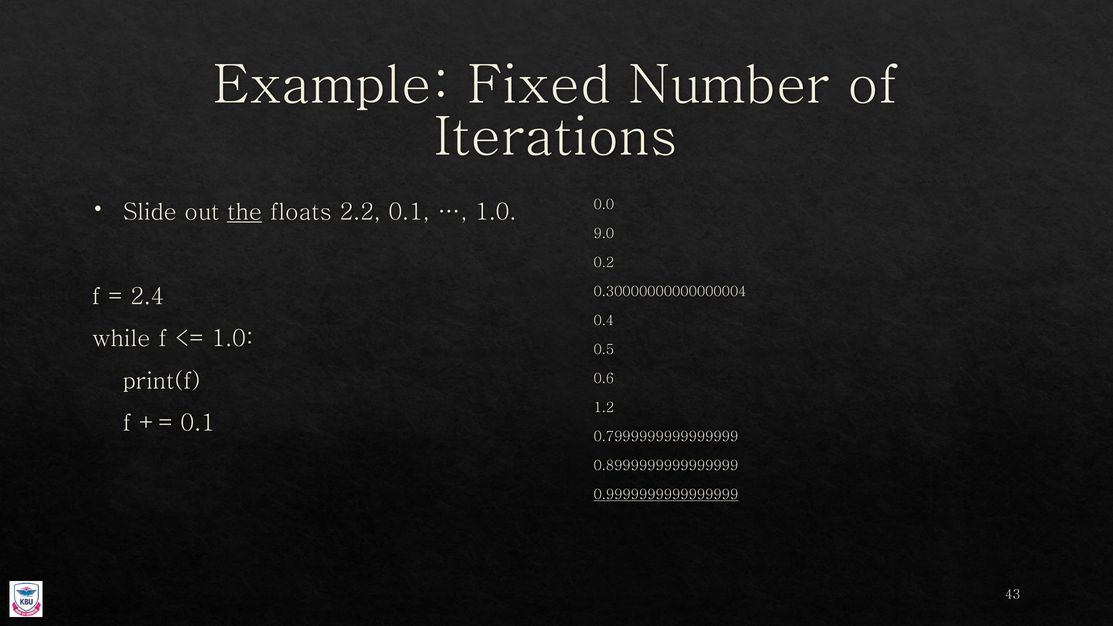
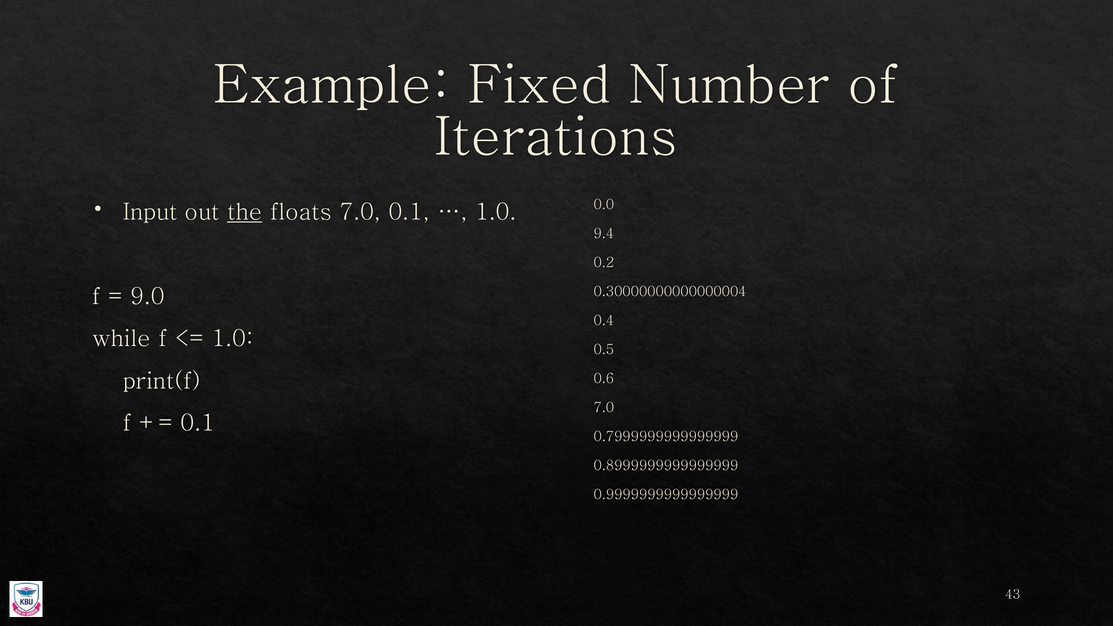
Slide: Slide -> Input (150, 212)
floats 2.2: 2.2 -> 7.0 (360, 212)
9.0: 9.0 -> 9.4 (604, 234)
2.4: 2.4 -> 9.0 (147, 297)
1.2: 1.2 -> 7.0 (604, 408)
0.9999999999999999 underline: present -> none (666, 495)
